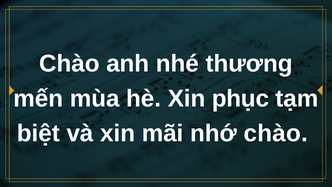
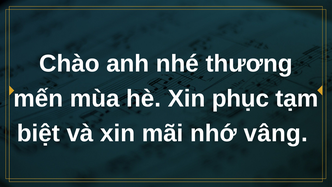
nhớ chào: chào -> vâng (276, 133)
